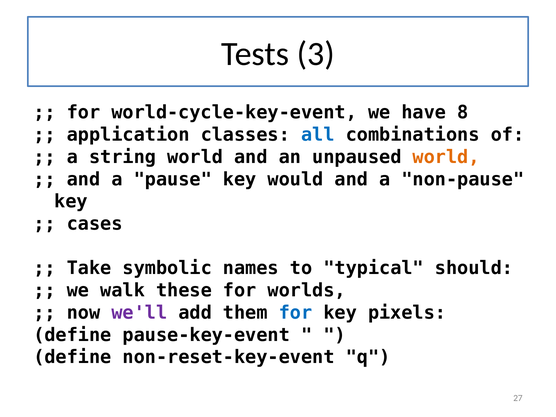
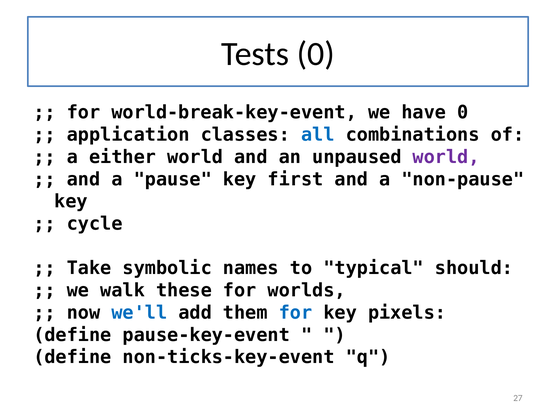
Tests 3: 3 -> 0 (316, 54)
world-cycle-key-event: world-cycle-key-event -> world-break-key-event (234, 113)
have 8: 8 -> 0 (463, 113)
string: string -> either (123, 157)
world colour: orange -> purple (446, 157)
would: would -> first (296, 179)
cases: cases -> cycle (95, 224)
we'll colour: purple -> blue (139, 313)
non-reset-key-event: non-reset-key-event -> non-ticks-key-event (229, 357)
